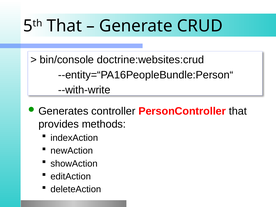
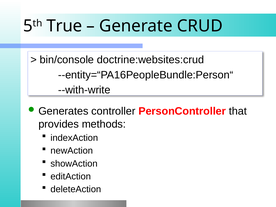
That: That -> True (64, 26)
